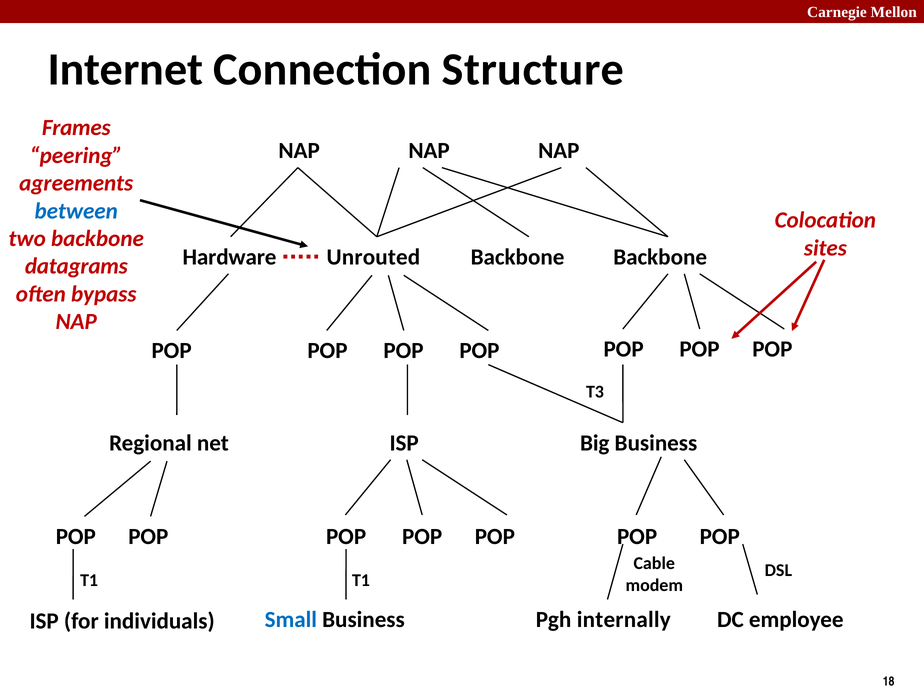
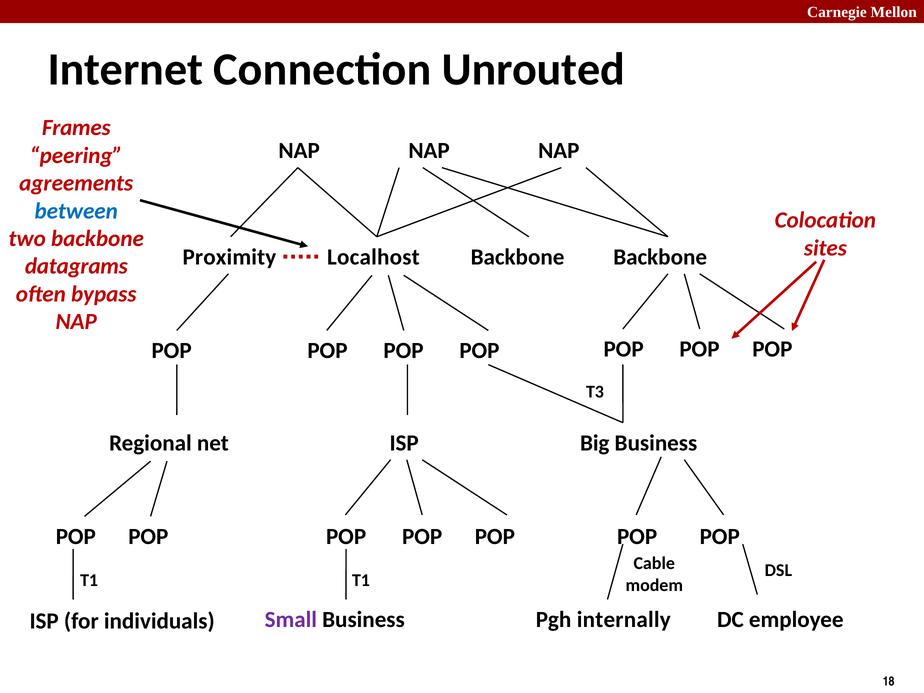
Structure: Structure -> Unrouted (533, 69)
Hardware: Hardware -> Proximity (229, 257)
Unrouted: Unrouted -> Localhost (373, 257)
Small colour: blue -> purple (291, 620)
